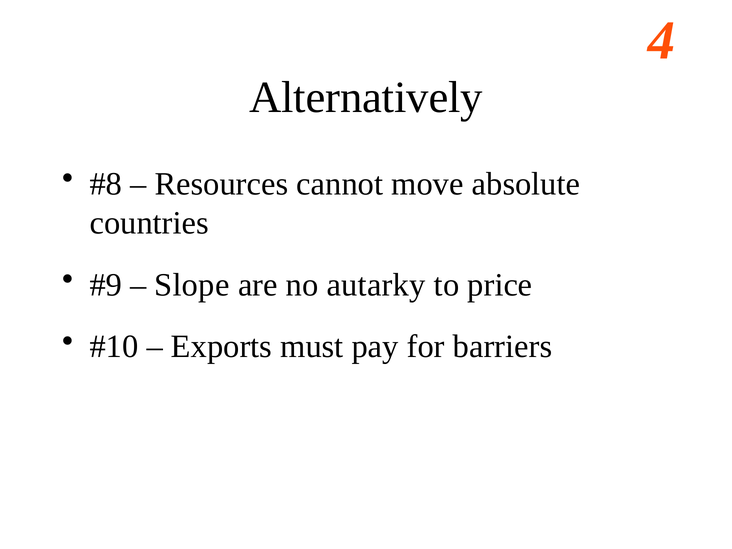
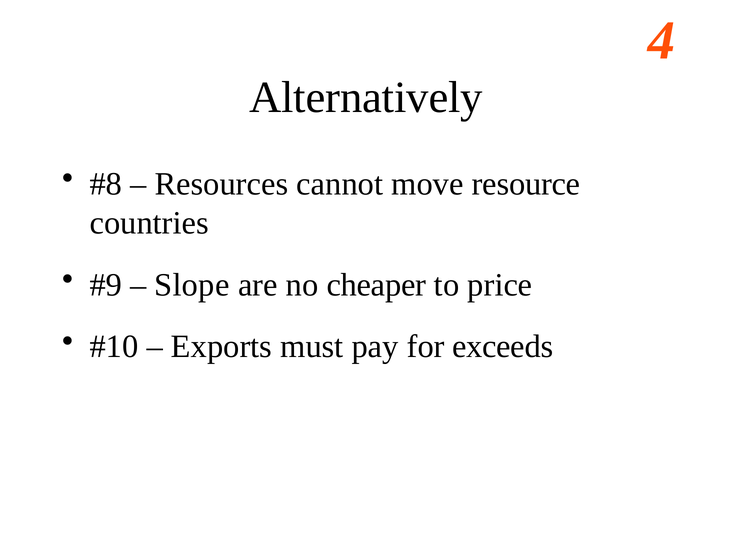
absolute: absolute -> resource (526, 184)
autarky: autarky -> cheaper (376, 285)
barriers: barriers -> exceeds (503, 347)
